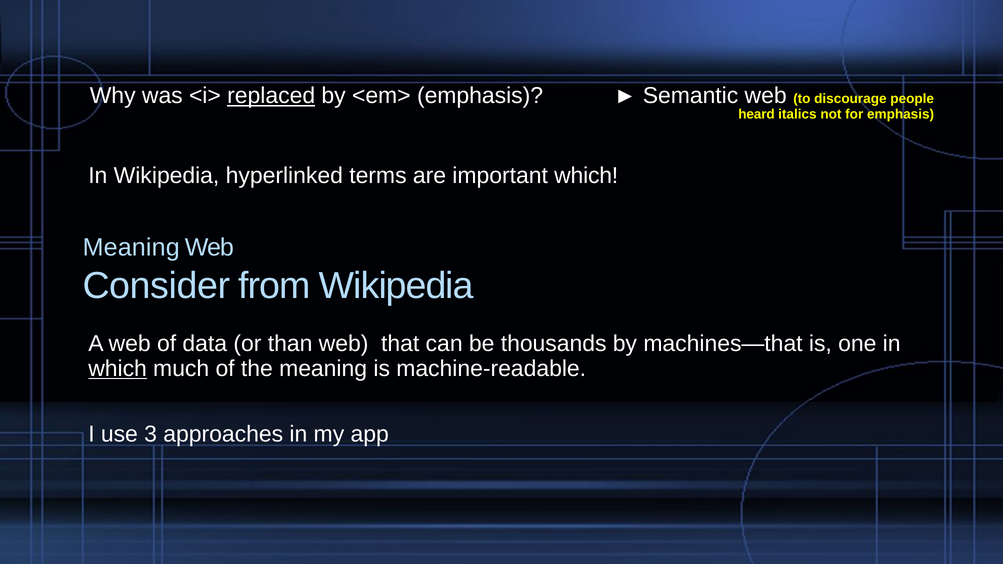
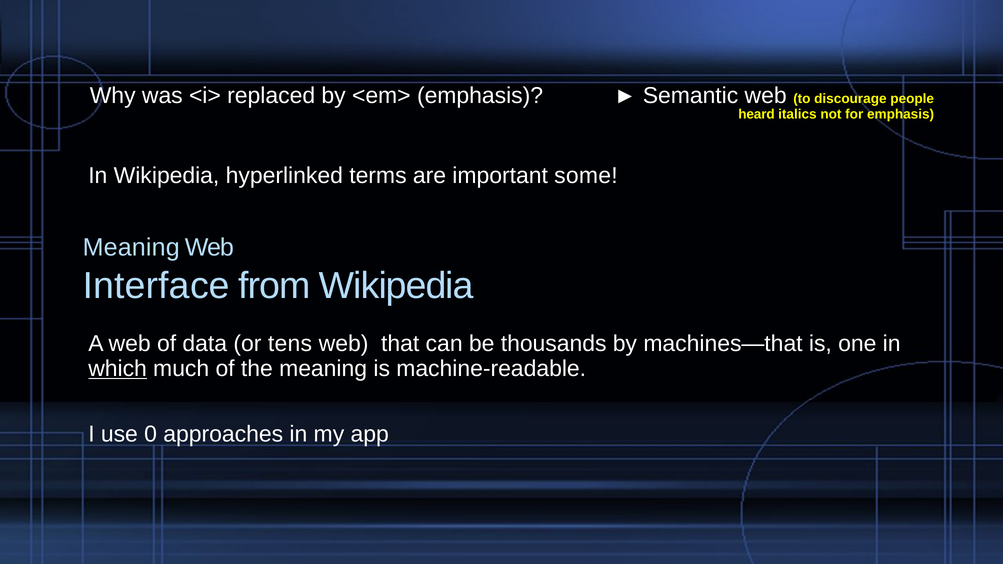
replaced underline: present -> none (271, 96)
important which: which -> some (586, 176)
Consider: Consider -> Interface (156, 286)
than: than -> tens (290, 344)
3: 3 -> 0 (151, 434)
